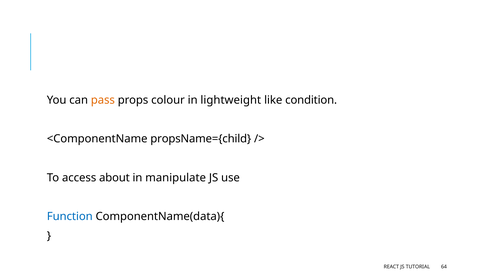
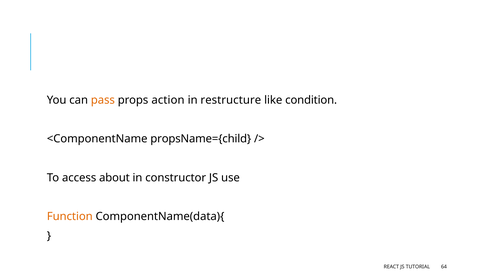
colour: colour -> action (168, 100)
lightweight: lightweight -> restructure (231, 100)
manipulate: manipulate -> constructor (176, 177)
Function colour: blue -> orange (70, 216)
